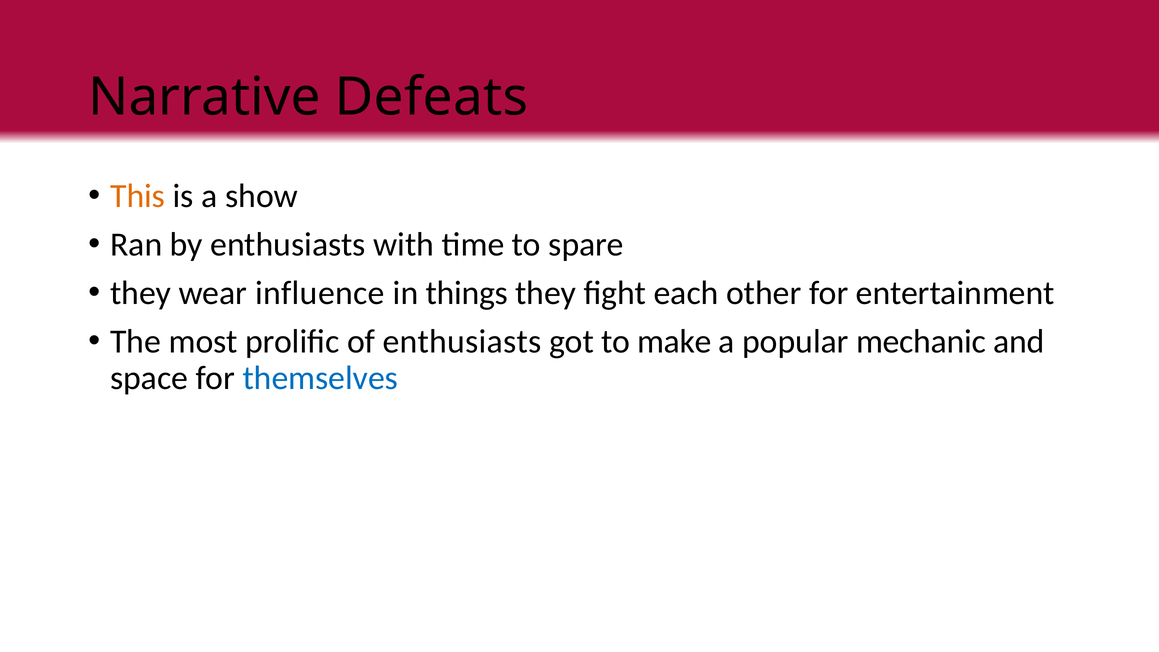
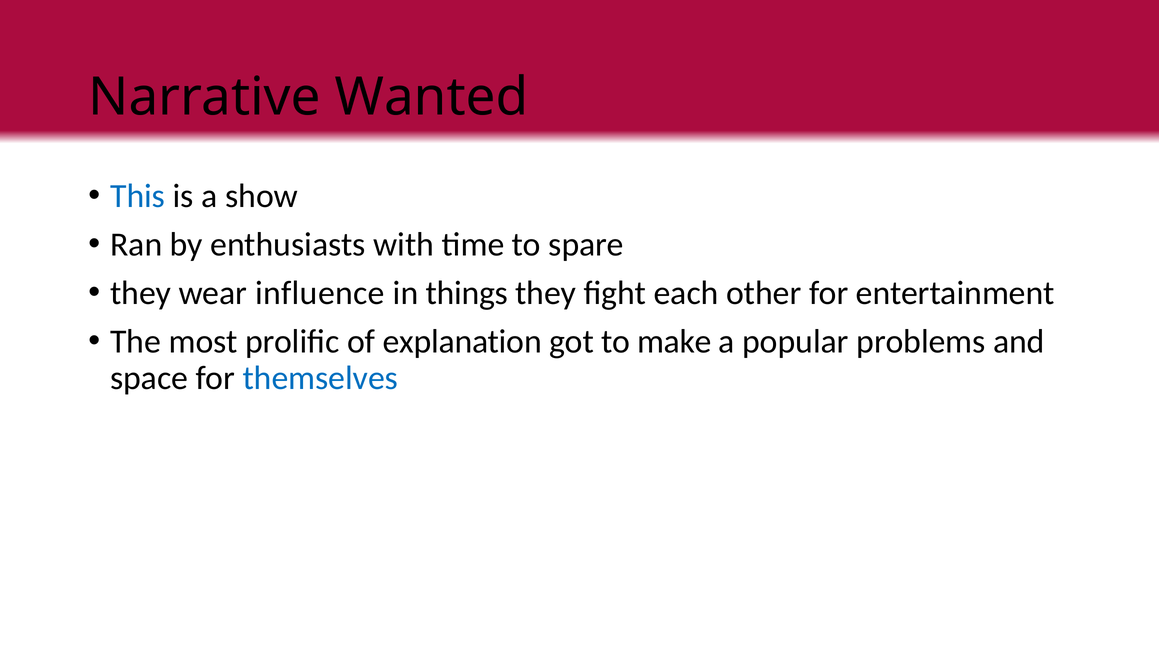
Defeats: Defeats -> Wanted (432, 97)
This colour: orange -> blue (138, 196)
of enthusiasts: enthusiasts -> explanation (462, 341)
mechanic: mechanic -> problems (921, 341)
